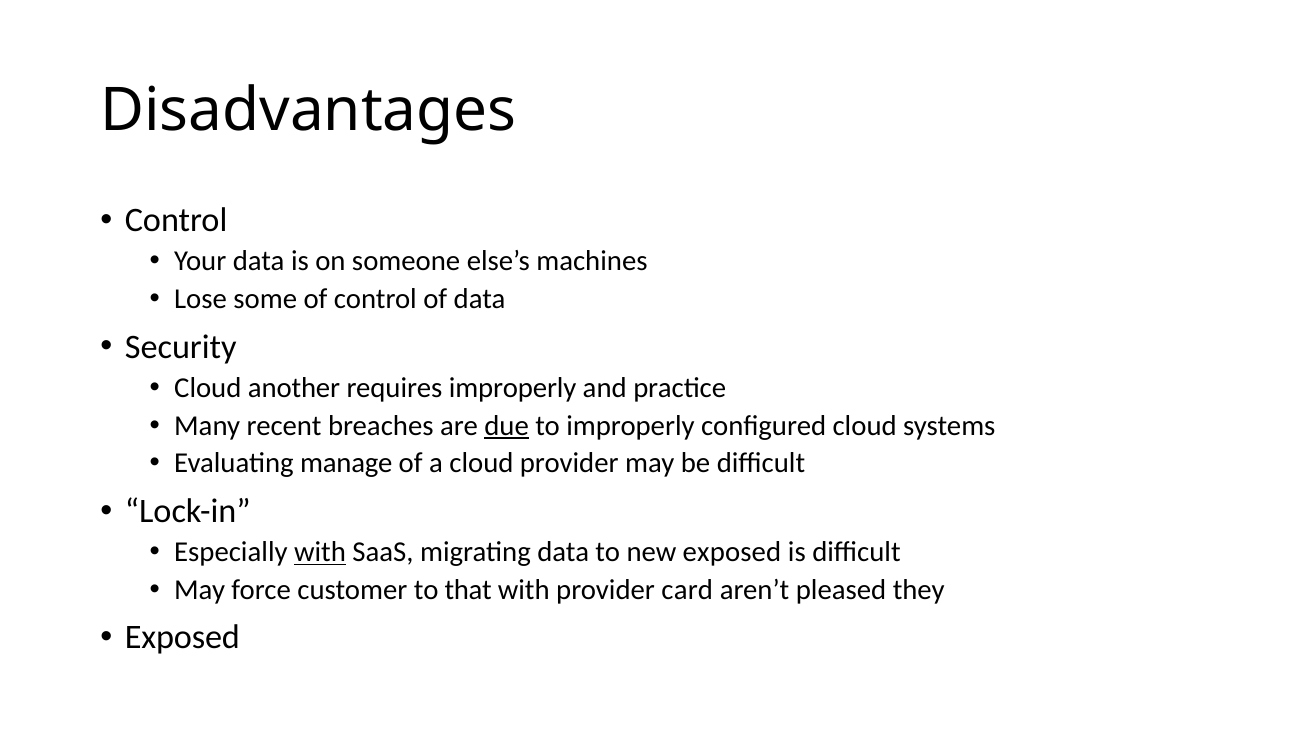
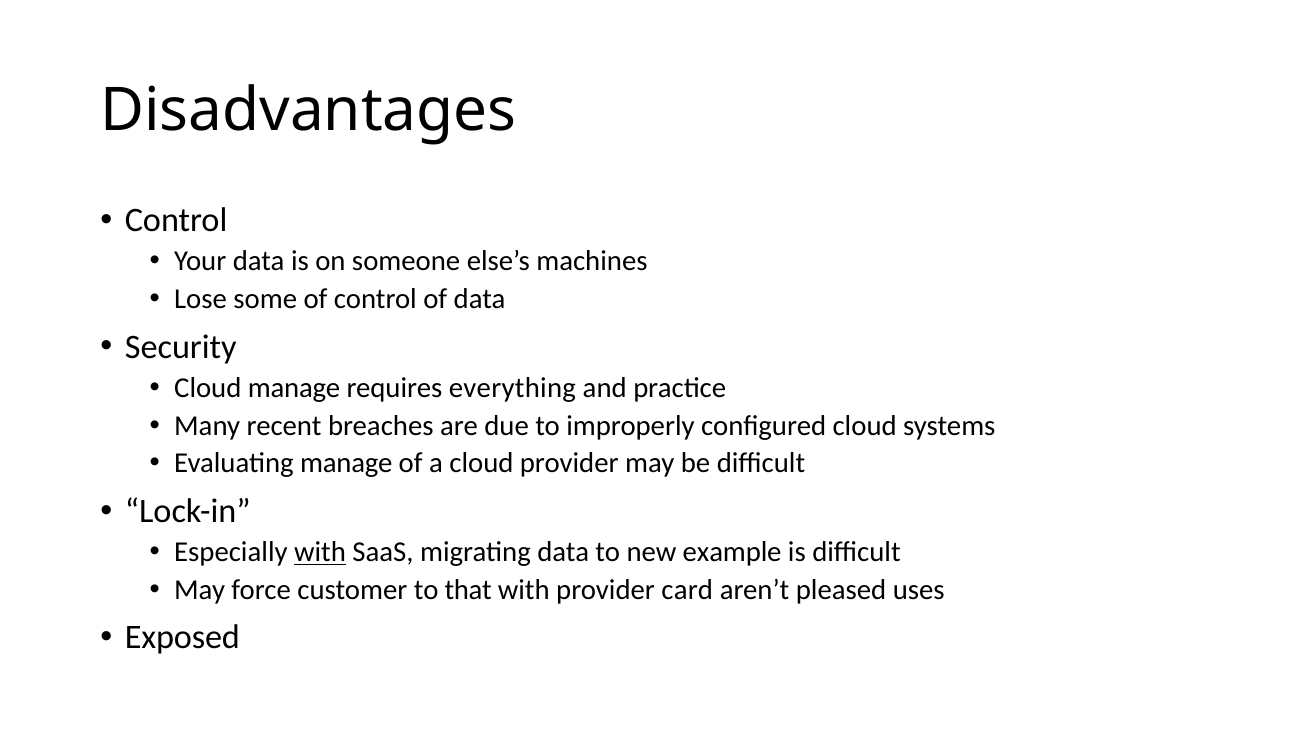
Cloud another: another -> manage (294, 387)
requires improperly: improperly -> everything (512, 387)
due underline: present -> none (507, 425)
new exposed: exposed -> example (732, 552)
they: they -> uses (919, 590)
